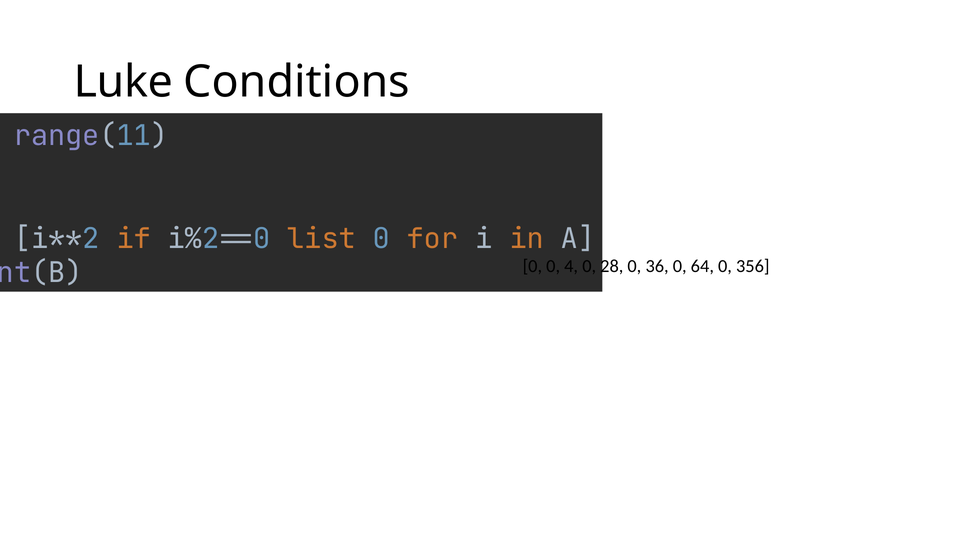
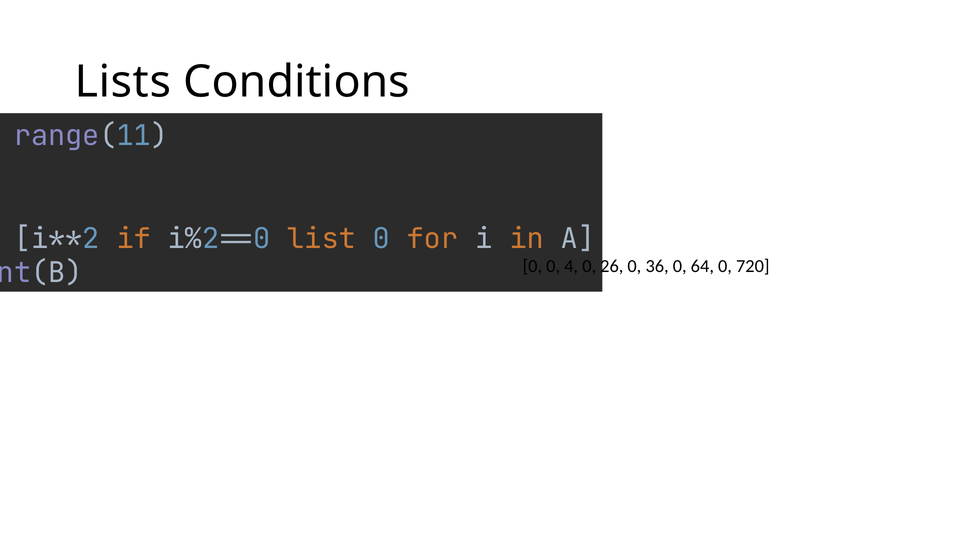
Luke: Luke -> Lists (123, 82)
28: 28 -> 26 (612, 267)
356: 356 -> 720 (753, 267)
